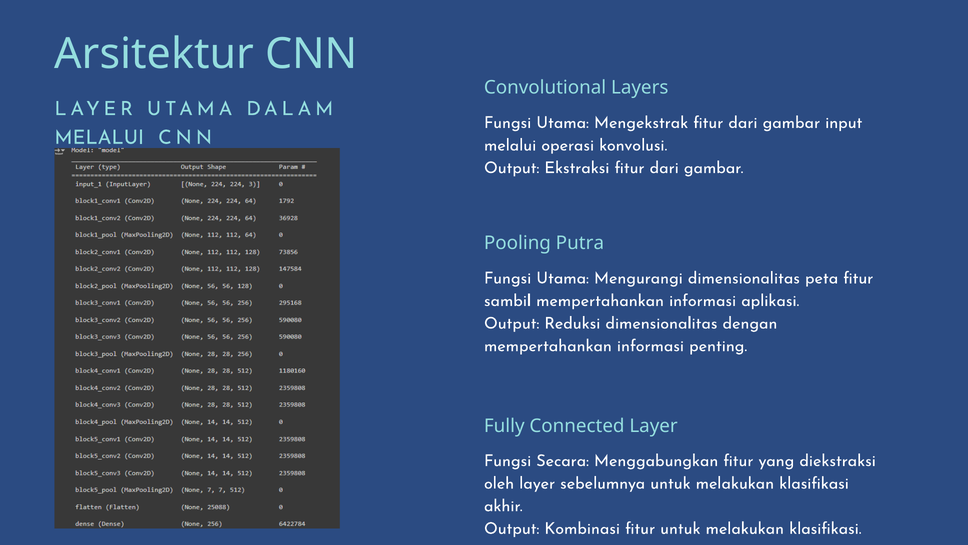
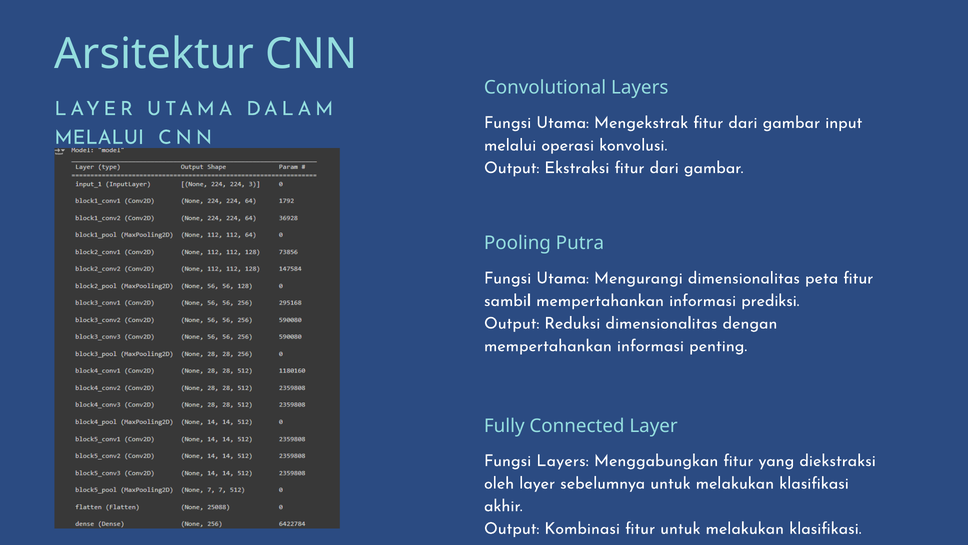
aplikasi: aplikasi -> prediksi (770, 300)
Fungsi Secara: Secara -> Layers (563, 460)
